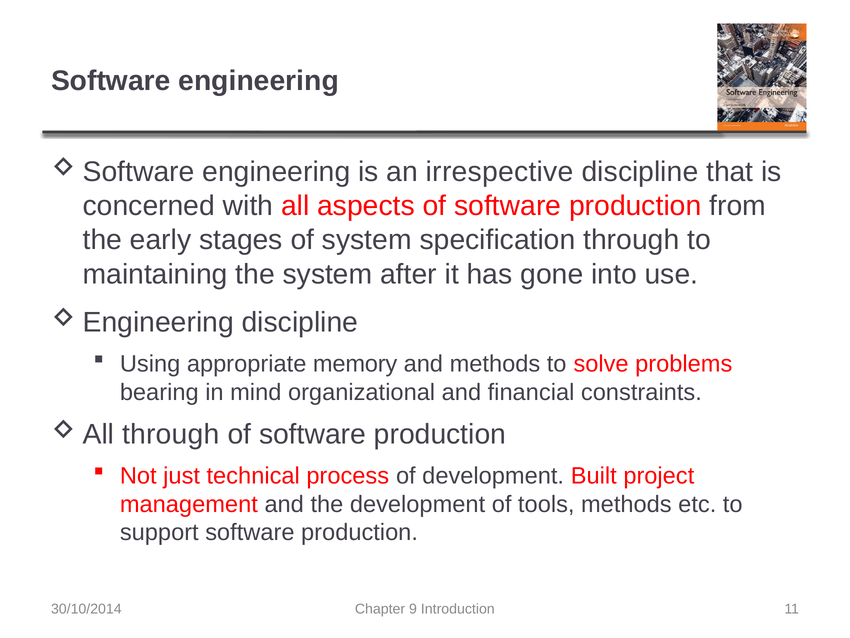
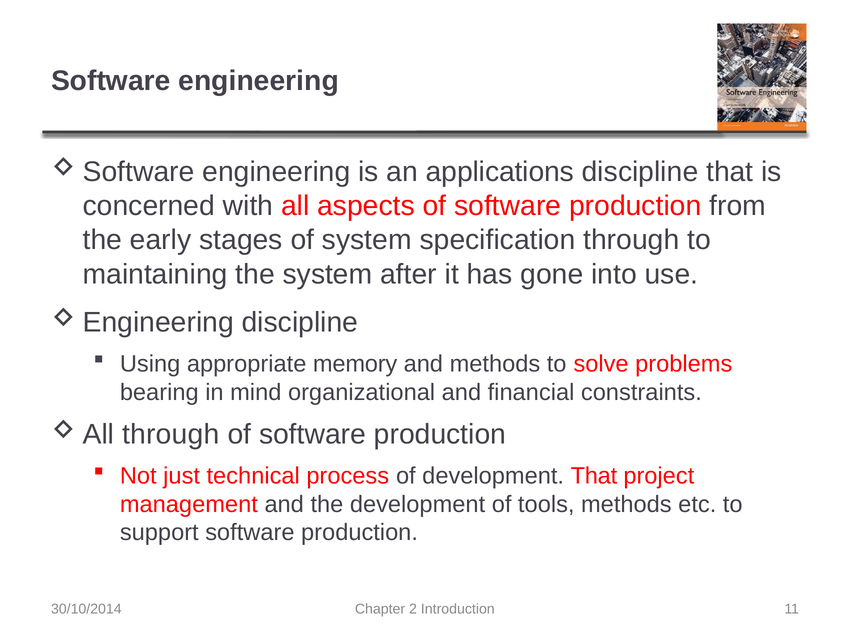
irrespective: irrespective -> applications (500, 172)
development Built: Built -> That (594, 476)
9: 9 -> 2 (413, 609)
